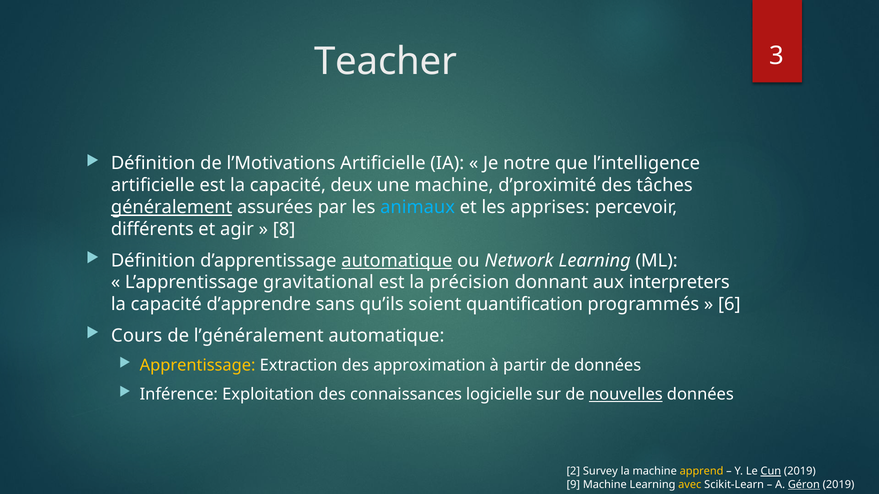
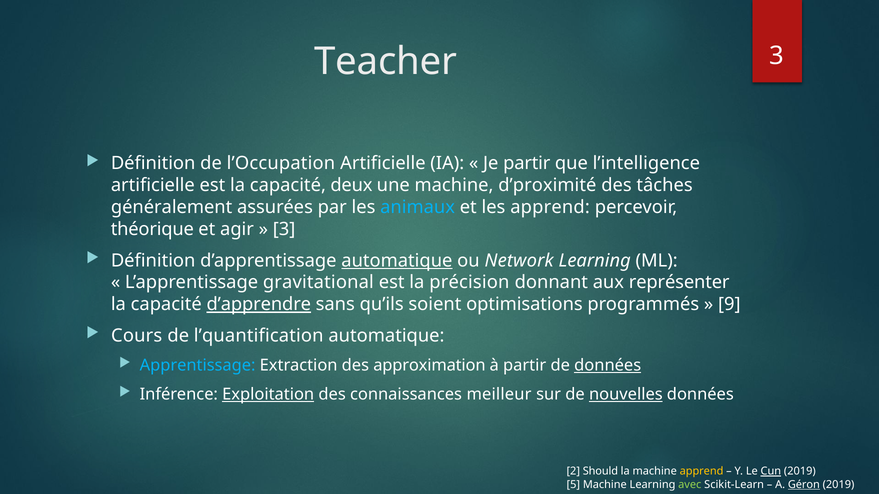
l’Motivations: l’Motivations -> l’Occupation (281, 164)
Je notre: notre -> partir (527, 164)
généralement underline: present -> none (172, 208)
les apprises: apprises -> apprend (550, 208)
différents: différents -> théorique (152, 230)
8: 8 -> 3 (284, 230)
interpreters: interpreters -> représenter (679, 283)
d’apprendre underline: none -> present (259, 305)
quantification: quantification -> optimisations (524, 305)
6: 6 -> 9 (729, 305)
l’généralement: l’généralement -> l’quantification (259, 336)
Apprentissage colour: yellow -> light blue (198, 366)
données underline: none -> present (608, 366)
Exploitation underline: none -> present (268, 395)
logicielle: logicielle -> meilleur (499, 395)
Survey: Survey -> Should (600, 472)
9: 9 -> 5 (573, 485)
avec colour: yellow -> light green (690, 485)
